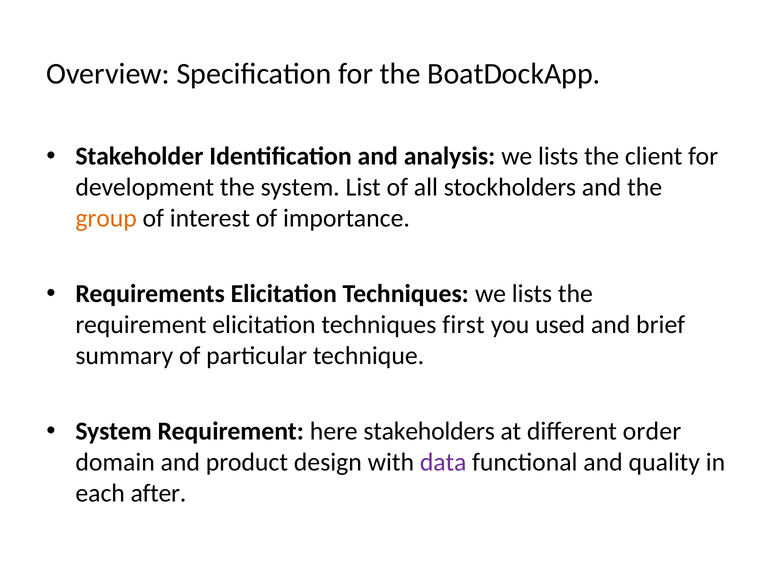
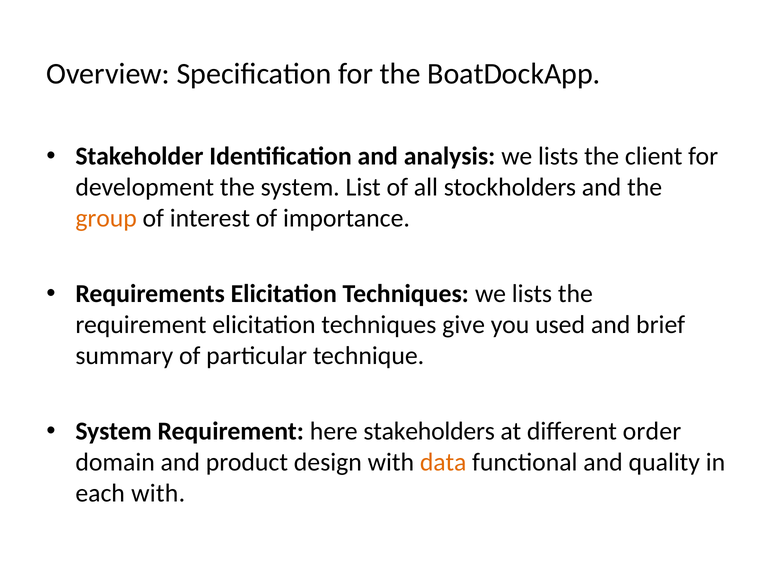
first: first -> give (464, 325)
data colour: purple -> orange (443, 462)
each after: after -> with (158, 493)
